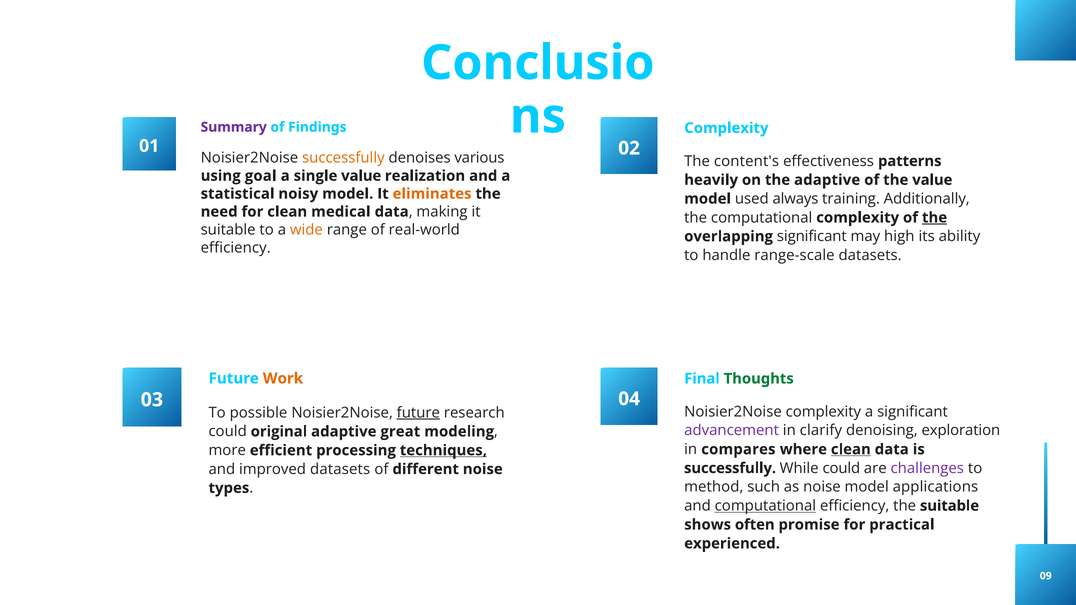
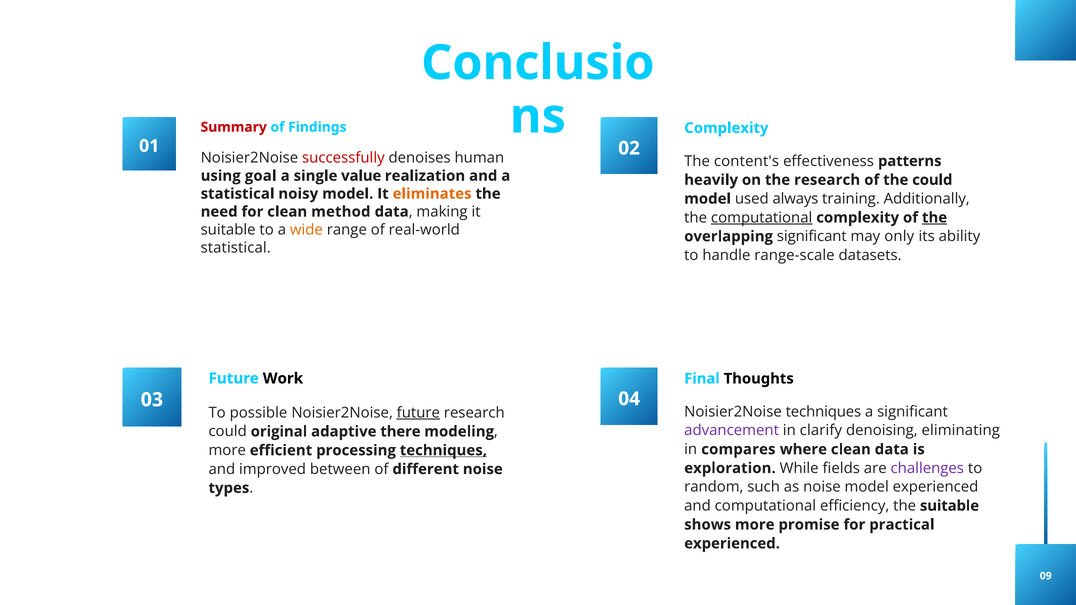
Summary colour: purple -> red (234, 127)
successfully colour: orange -> red (343, 158)
various: various -> human (479, 158)
the adaptive: adaptive -> research (827, 180)
the value: value -> could (932, 180)
medical: medical -> method (341, 212)
computational underline: none -> present (762, 218)
high: high -> only (899, 236)
efficiency: efficiency -> statistical (236, 248)
Work colour: orange -> black (283, 379)
Thoughts colour: green -> black (759, 379)
Noisier2Noise complexity: complexity -> techniques (823, 412)
exploration: exploration -> eliminating (961, 431)
great: great -> there (400, 432)
clean underline: present -> none (851, 450)
successfully: successfully -> exploration (730, 468)
While could: could -> fields (841, 468)
improved datasets: datasets -> between (340, 469)
method: method -> random (714, 487)
model applications: applications -> experienced (935, 487)
computational underline: present -> none (765, 506)
shows often: often -> more (755, 525)
